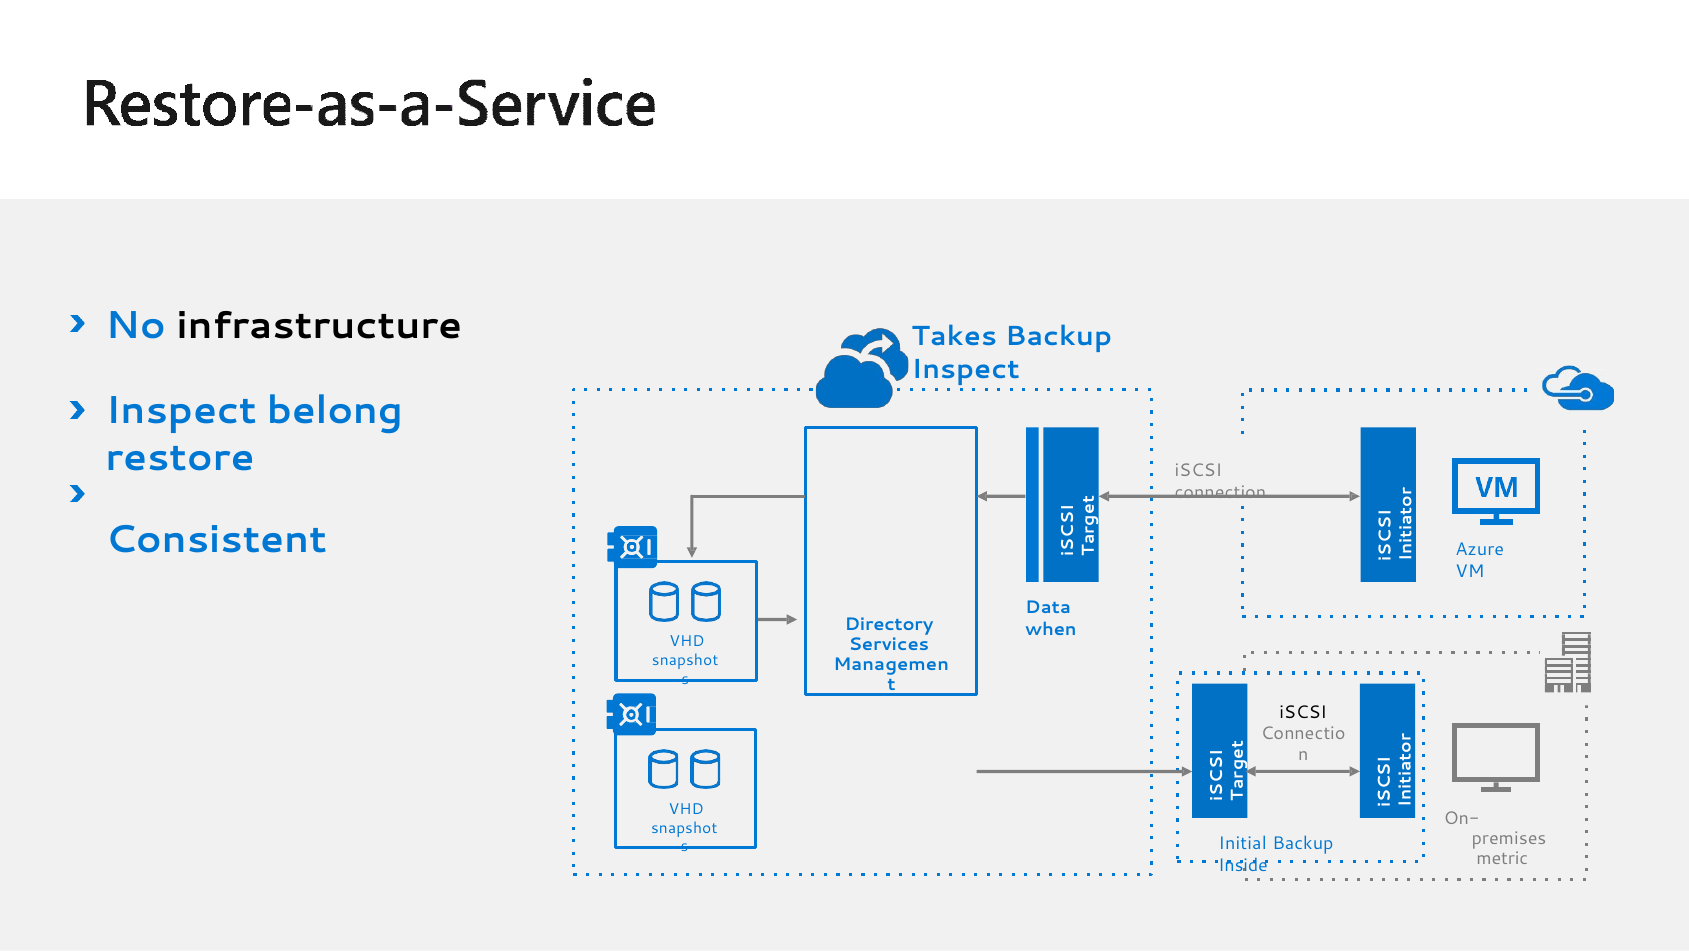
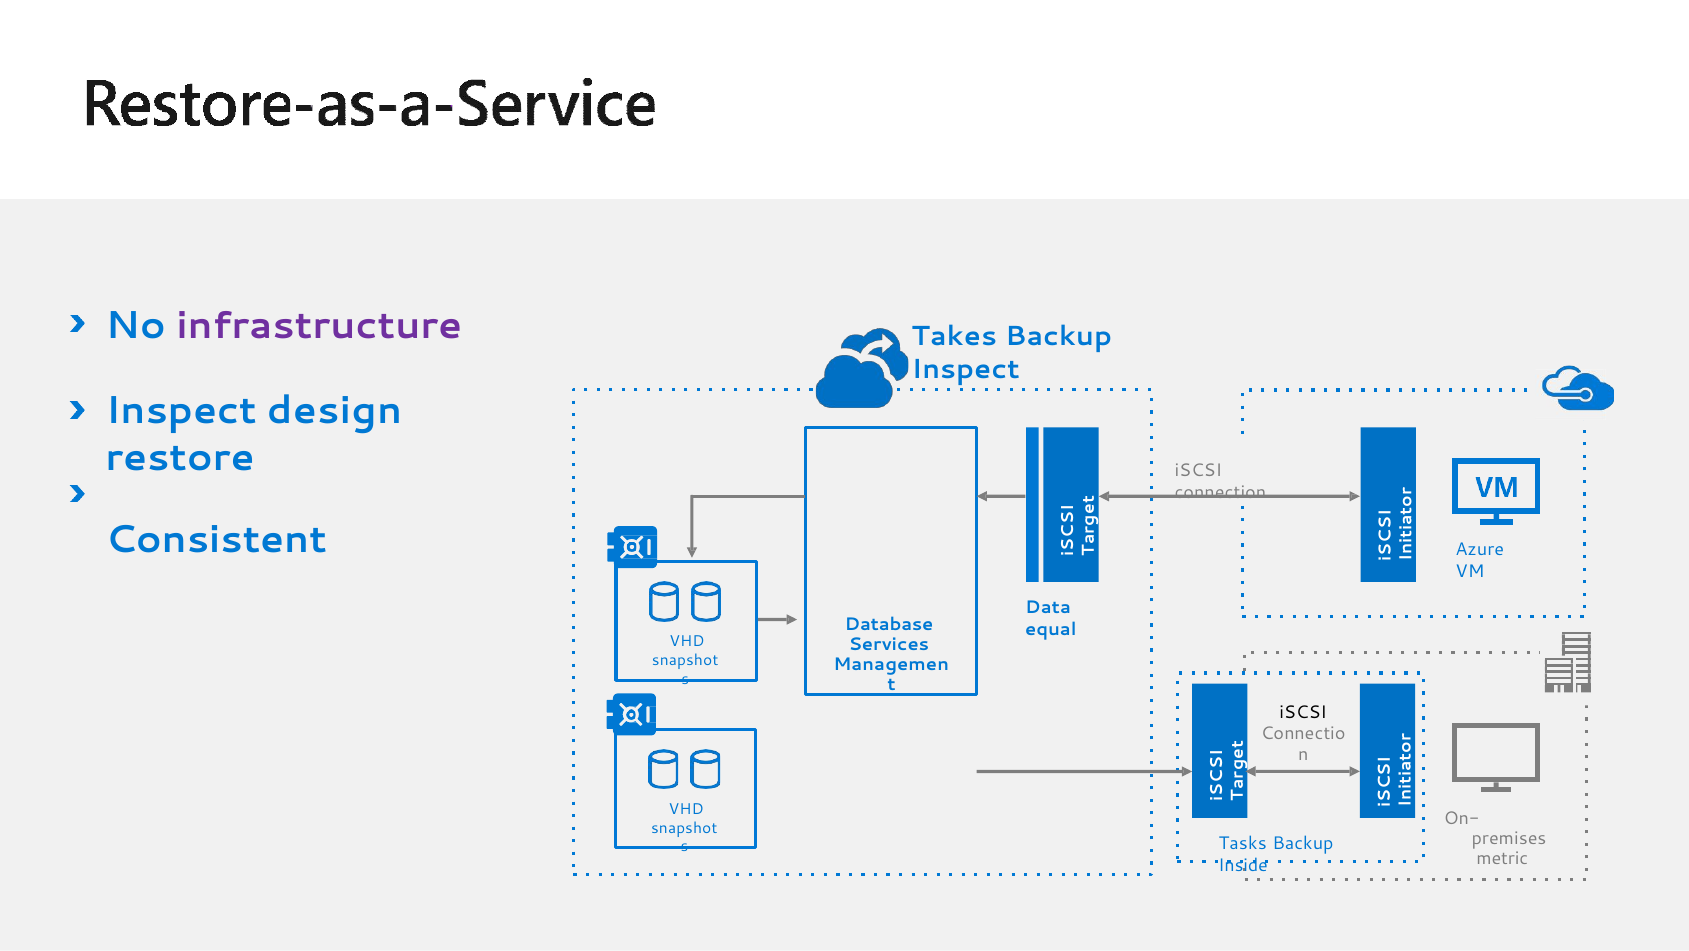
infrastructure colour: black -> purple (319, 325)
belong: belong -> design (335, 411)
Directory: Directory -> Database (889, 625)
when: when -> equal (1051, 629)
Initial: Initial -> Tasks (1243, 843)
